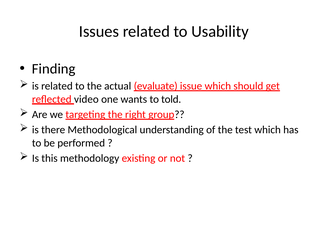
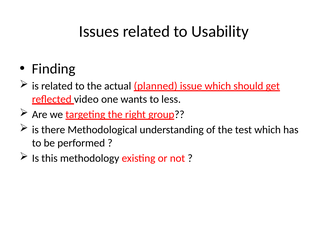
evaluate: evaluate -> planned (156, 86)
told: told -> less (171, 99)
